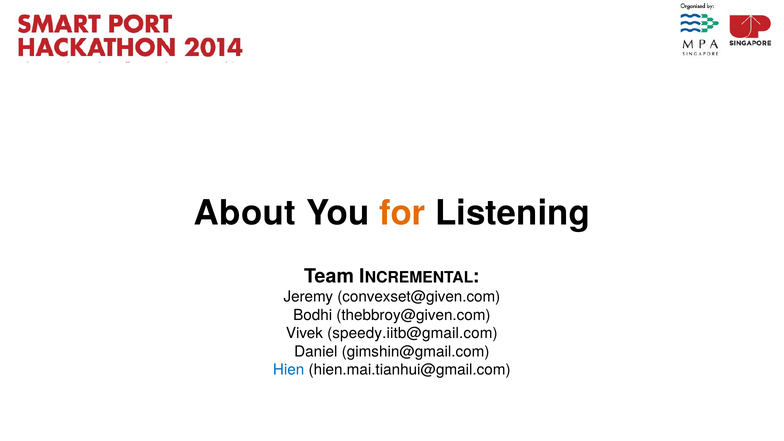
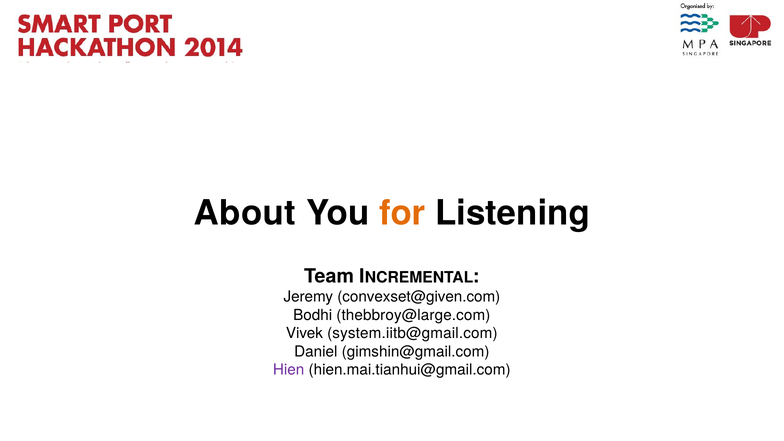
thebbroy@given.com: thebbroy@given.com -> thebbroy@large.com (413, 315)
speedy.iitb@gmail.com: speedy.iitb@gmail.com -> system.iitb@gmail.com (412, 333)
Hien colour: blue -> purple (289, 370)
